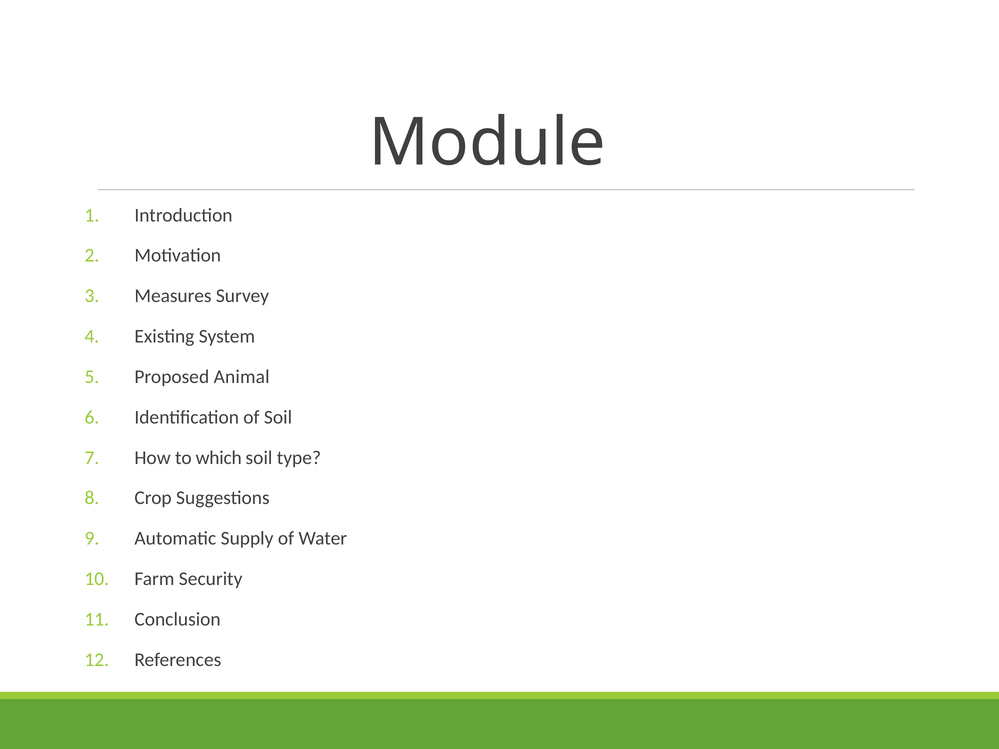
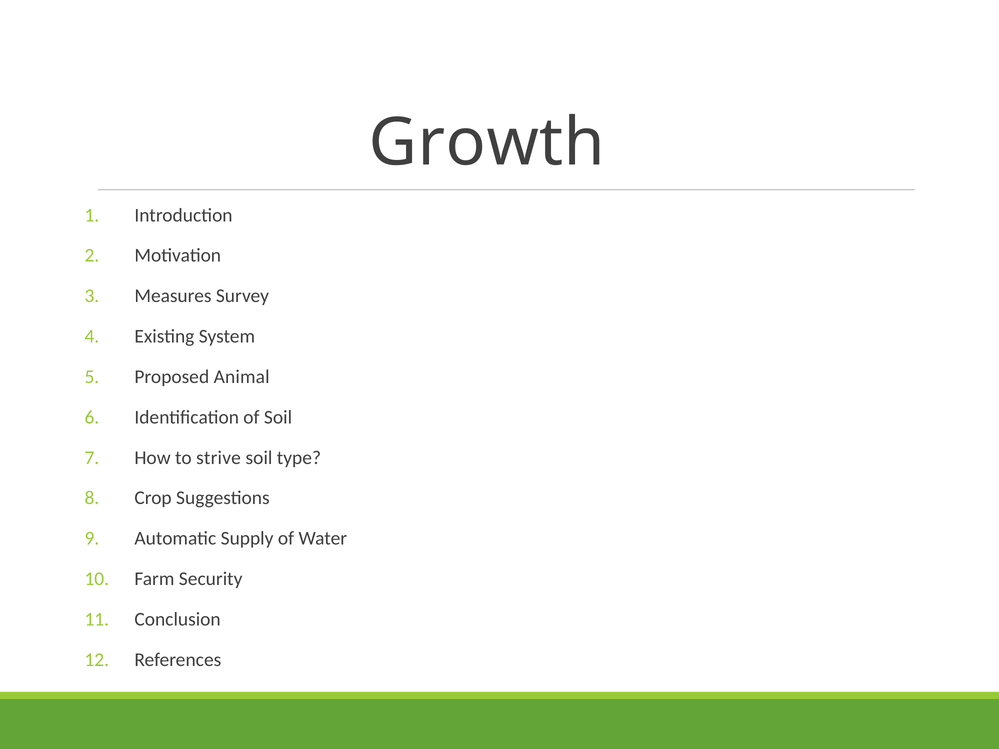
Module: Module -> Growth (487, 143)
which: which -> strive (219, 458)
